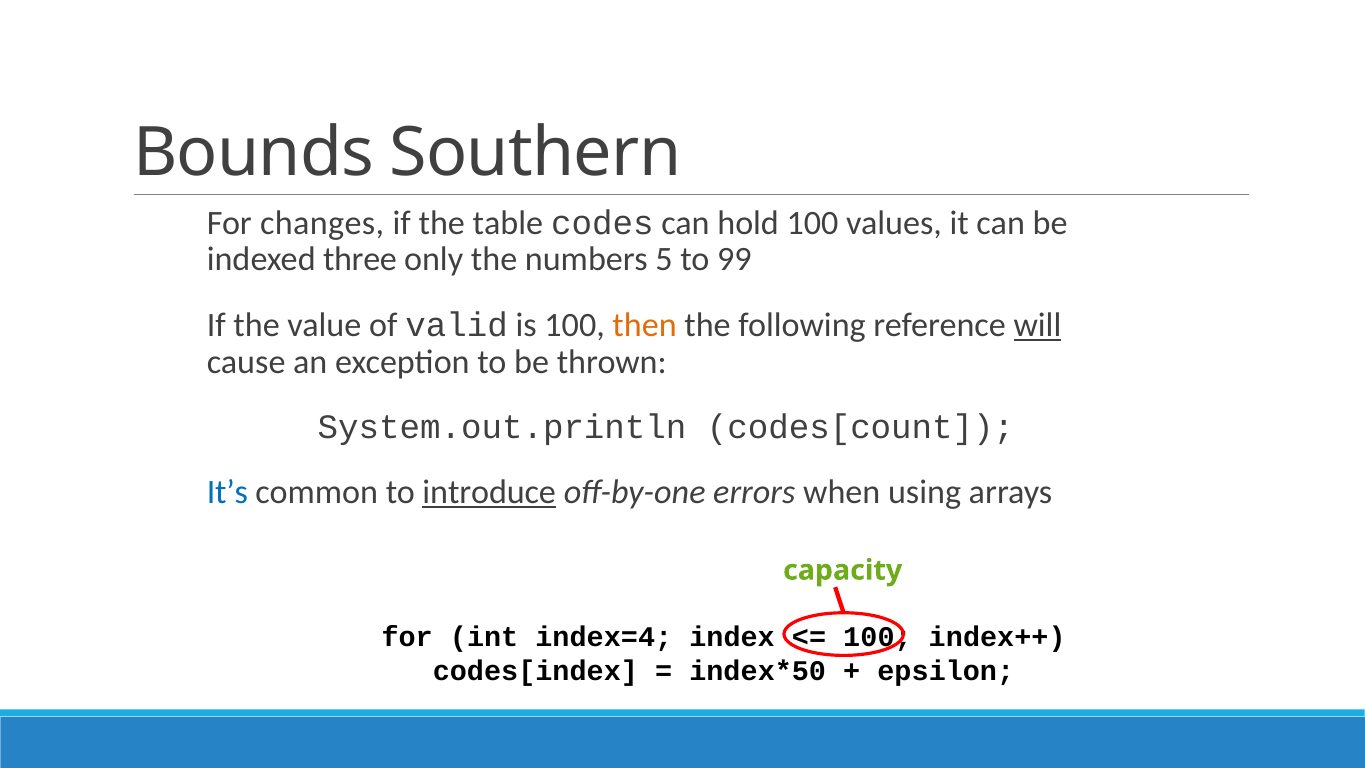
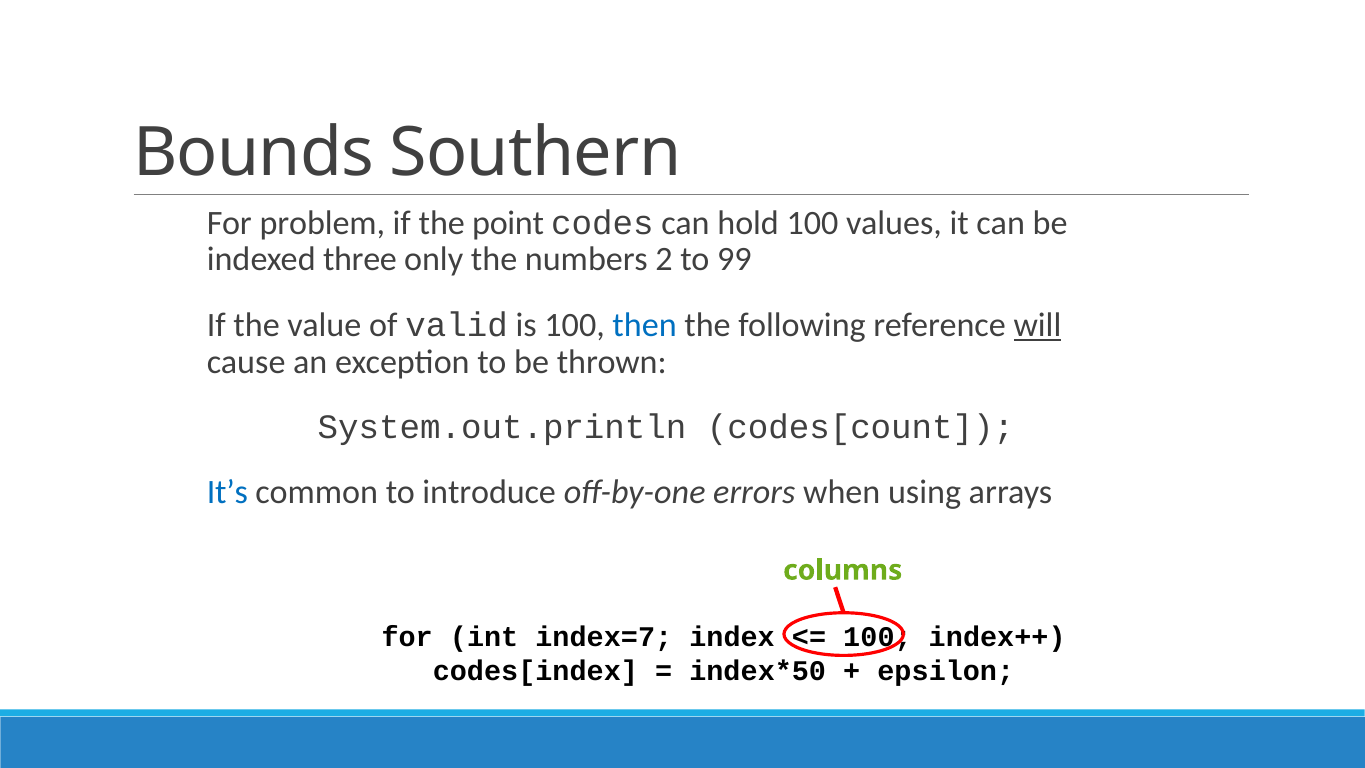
changes: changes -> problem (322, 223)
table: table -> point (508, 223)
5: 5 -> 2 (664, 260)
then colour: orange -> blue (645, 325)
introduce underline: present -> none (489, 492)
capacity: capacity -> columns (843, 570)
index=4: index=4 -> index=7 (604, 637)
